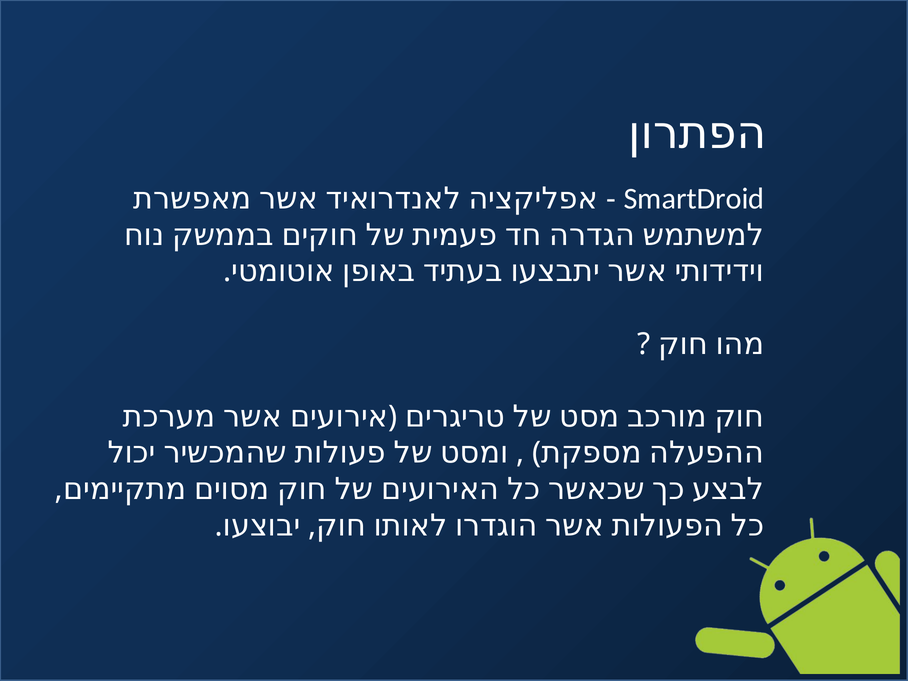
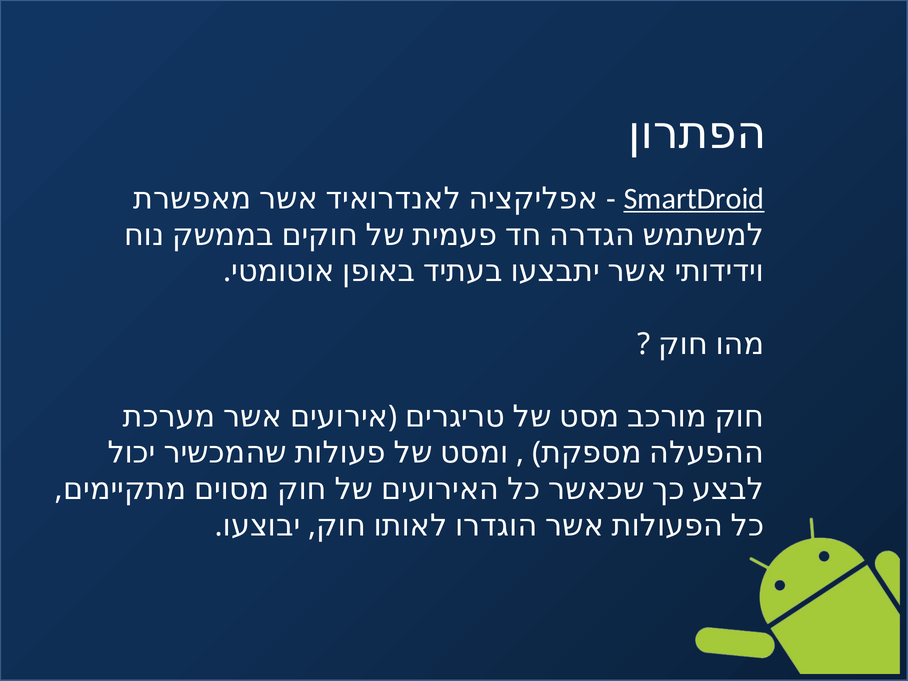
SmartDroid underline: none -> present (694, 199)
